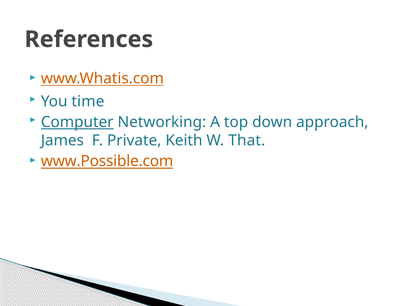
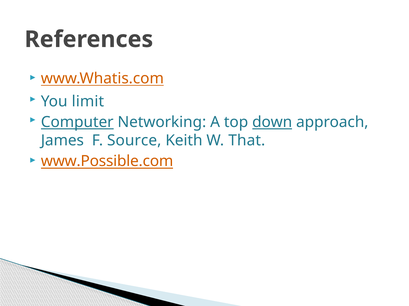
time: time -> limit (88, 102)
down underline: none -> present (272, 122)
Private: Private -> Source (134, 141)
